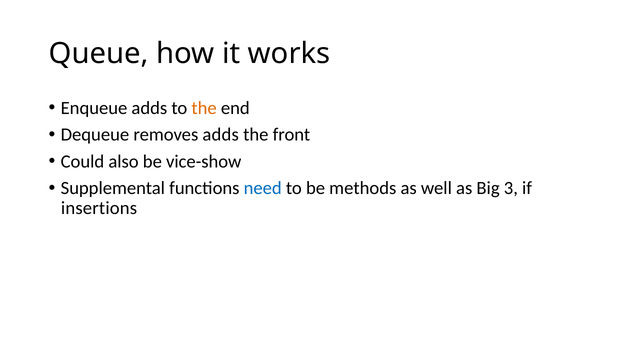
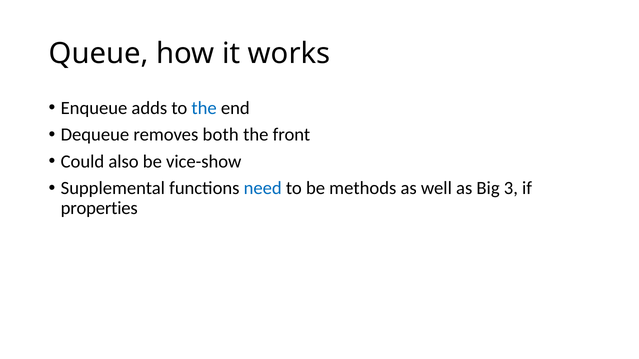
the colour: orange -> blue (204, 108)
removes adds: adds -> both (221, 135)
insertions: insertions -> properties (99, 209)
